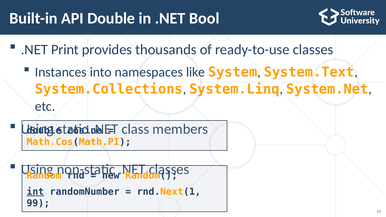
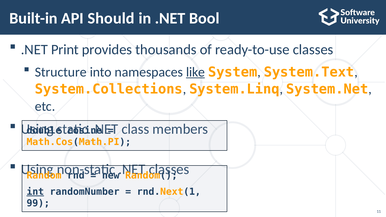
API Double: Double -> Should (111, 18)
Instances: Instances -> Structure (61, 72)
like underline: none -> present (196, 72)
